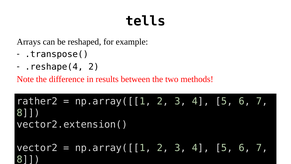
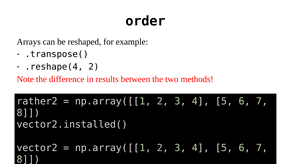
tells: tells -> order (145, 21)
vector2.extension(: vector2.extension( -> vector2.installed( (72, 124)
